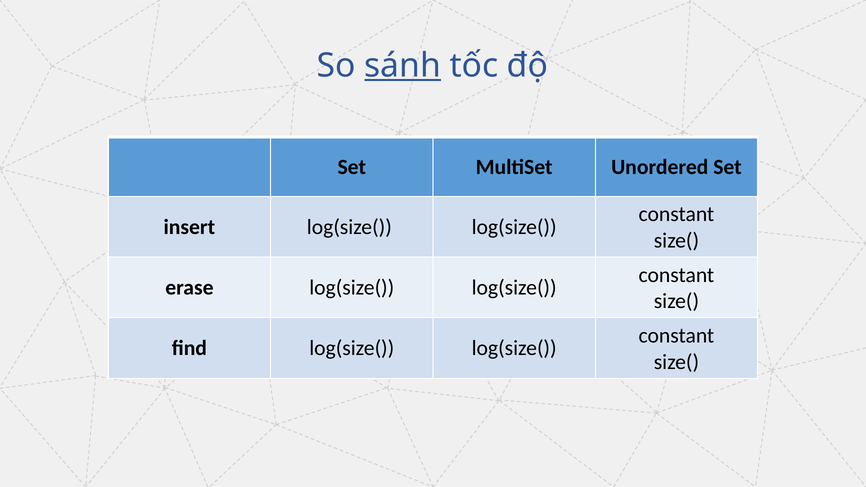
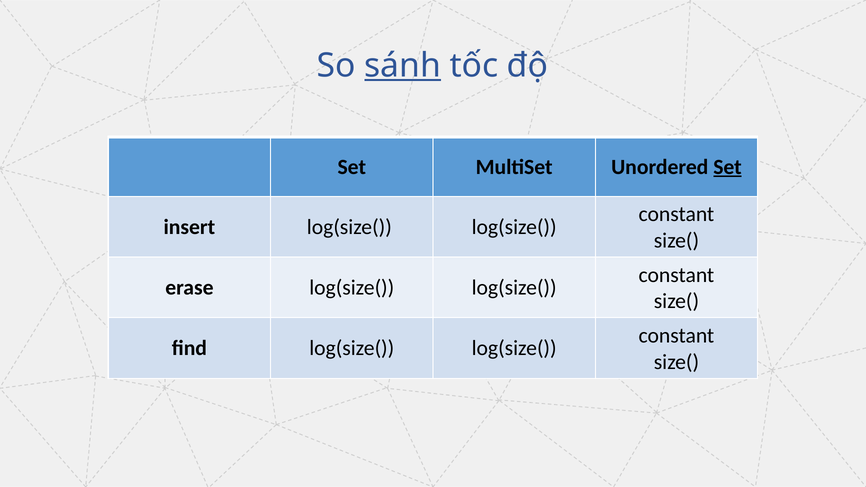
Set underline: none -> present (728, 167)
